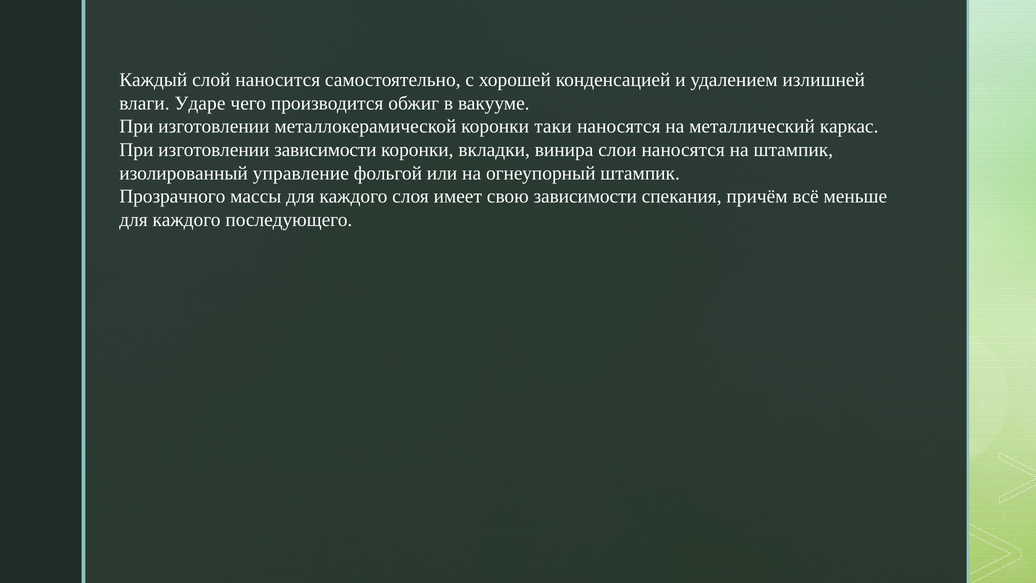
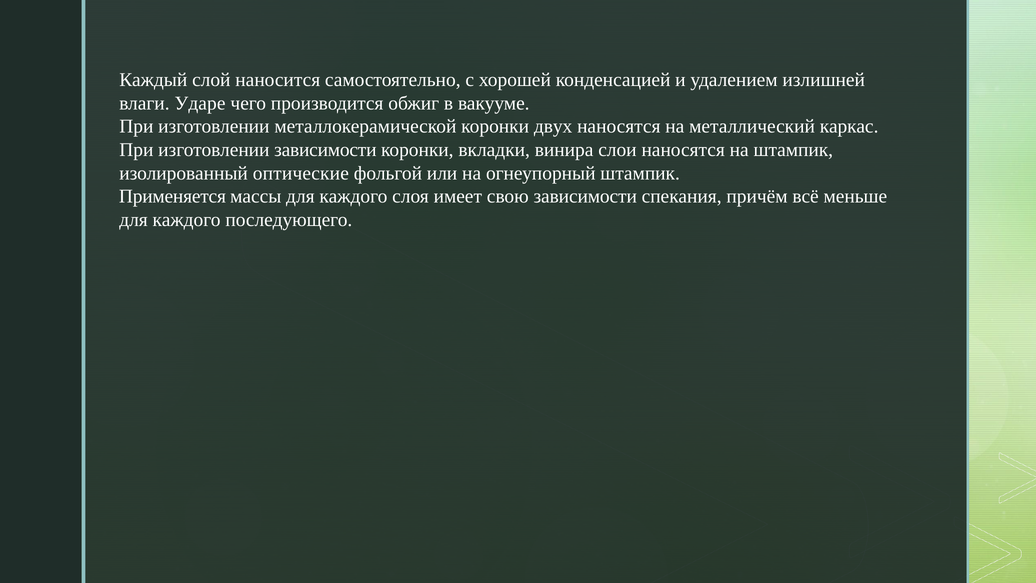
таки: таки -> двух (553, 126)
управление: управление -> оптические (301, 173)
Прозрачного: Прозрачного -> Применяется (172, 196)
